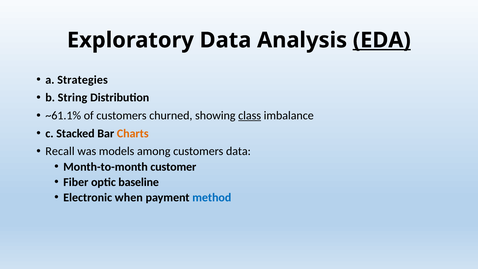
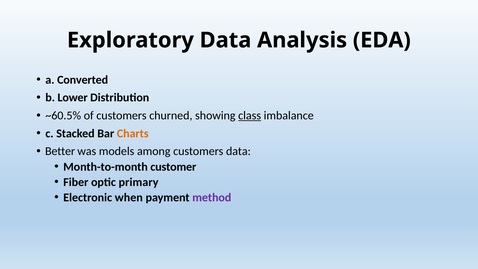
EDA underline: present -> none (382, 40)
Strategies: Strategies -> Converted (83, 80)
String: String -> Lower (73, 98)
~61.1%: ~61.1% -> ~60.5% (63, 116)
Recall: Recall -> Better (60, 151)
baseline: baseline -> primary (139, 182)
method colour: blue -> purple (212, 197)
